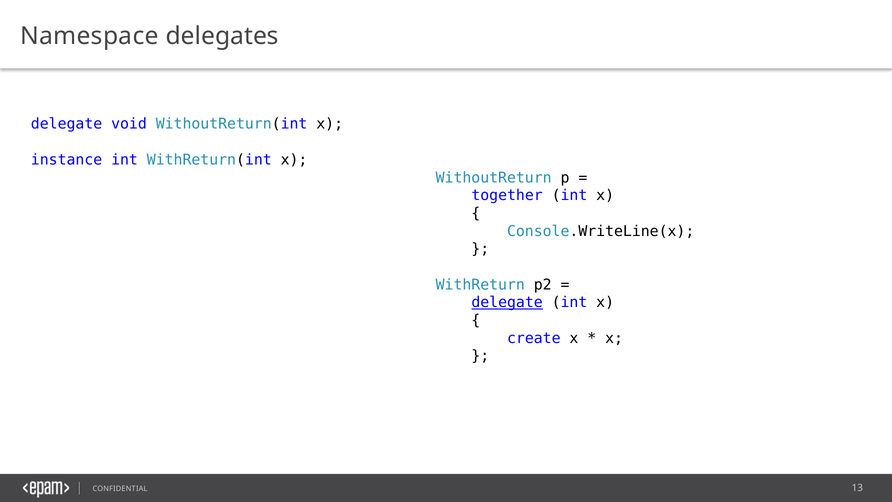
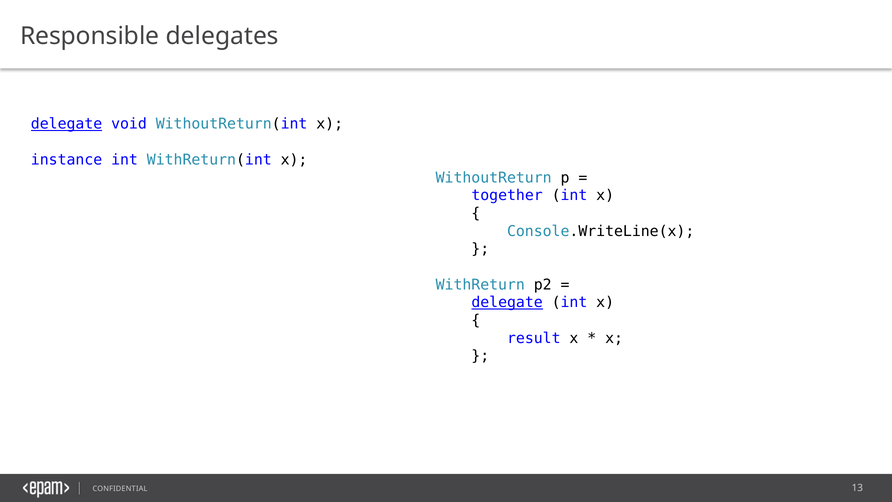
Namespace: Namespace -> Responsible (90, 36)
delegate underline: none -> present (67, 124)
create: create -> result (534, 338)
